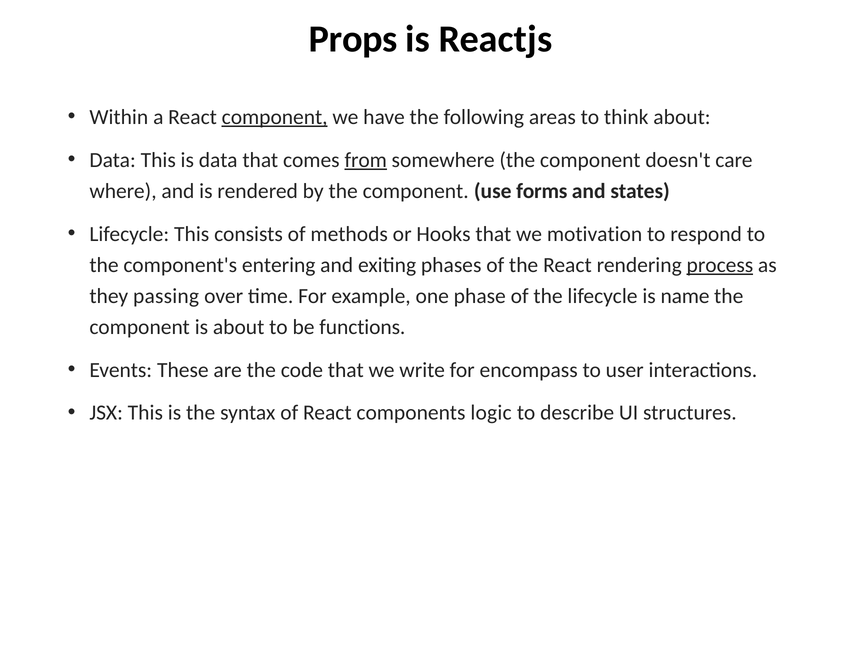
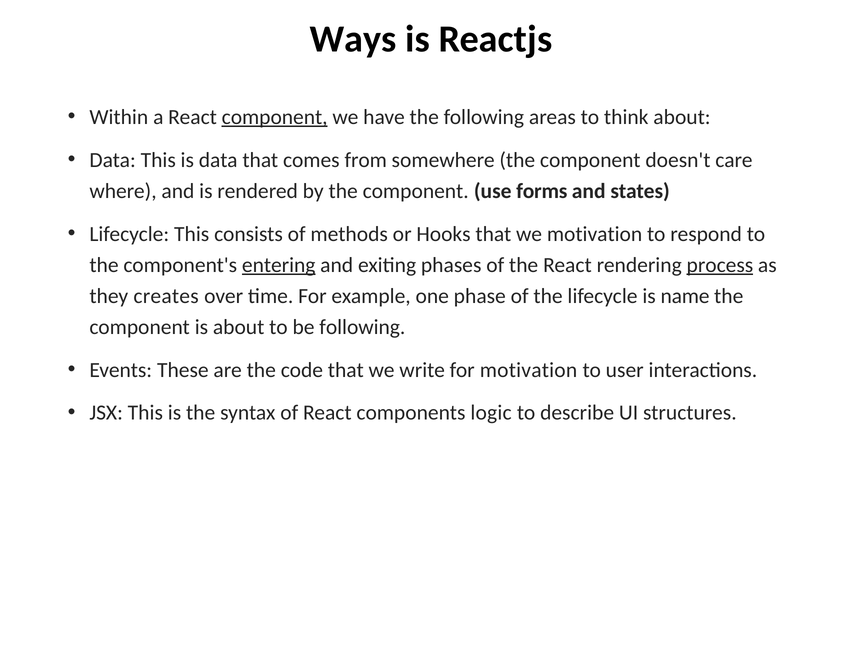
Props: Props -> Ways (353, 39)
from underline: present -> none (366, 160)
entering underline: none -> present (279, 265)
passing: passing -> creates (166, 296)
be functions: functions -> following (362, 327)
for encompass: encompass -> motivation (529, 370)
